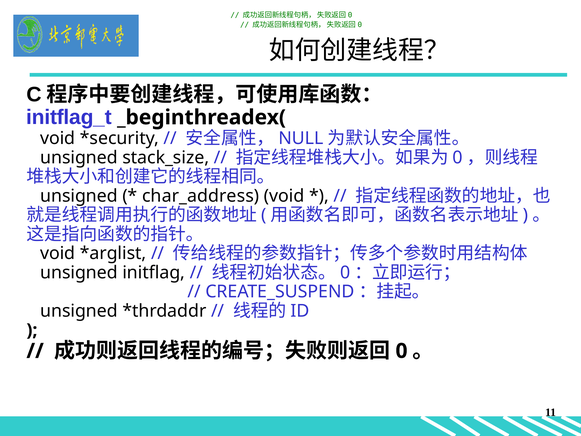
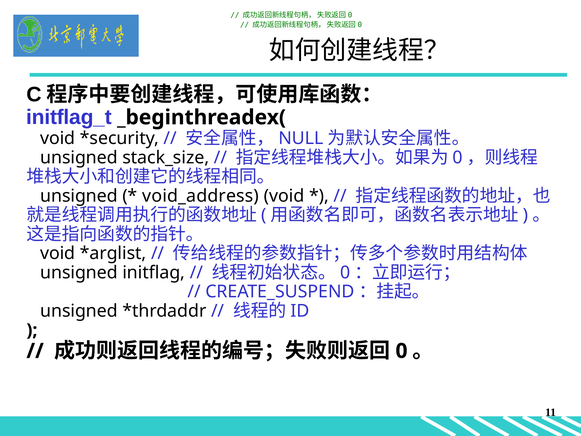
char_address: char_address -> void_address (201, 196)
